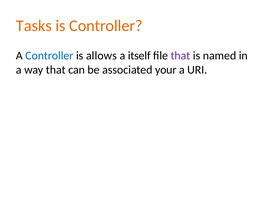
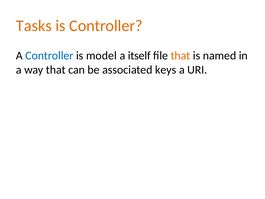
allows: allows -> model (101, 56)
that colour: purple -> orange (180, 56)
your: your -> keys (166, 70)
